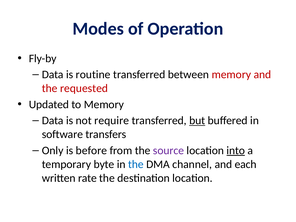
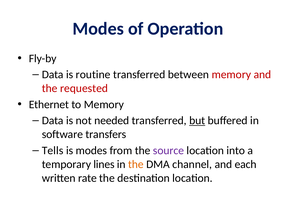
Updated: Updated -> Ethernet (49, 104)
require: require -> needed (112, 121)
Only: Only -> Tells (53, 150)
is before: before -> modes (91, 150)
into underline: present -> none (236, 150)
byte: byte -> lines (104, 164)
the colour: blue -> orange (136, 164)
